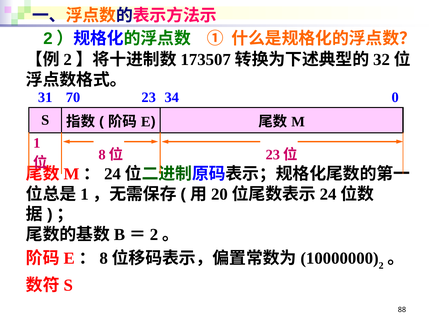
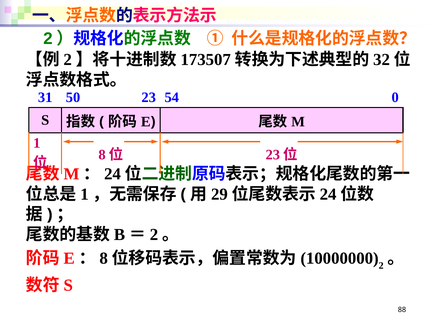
70: 70 -> 50 (73, 97)
34: 34 -> 54 (172, 97)
20: 20 -> 29 (219, 194)
